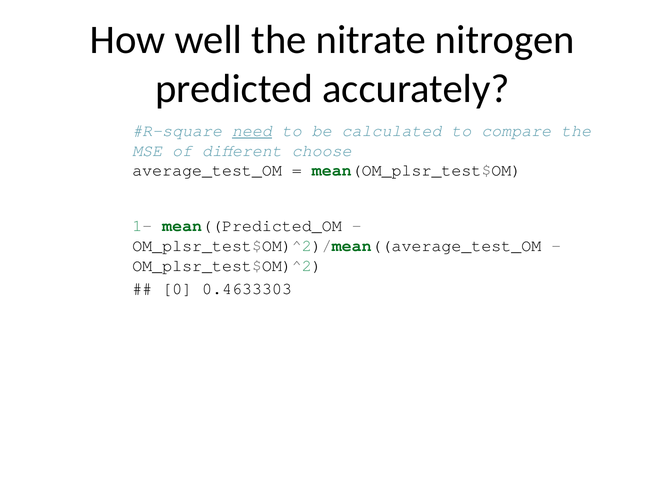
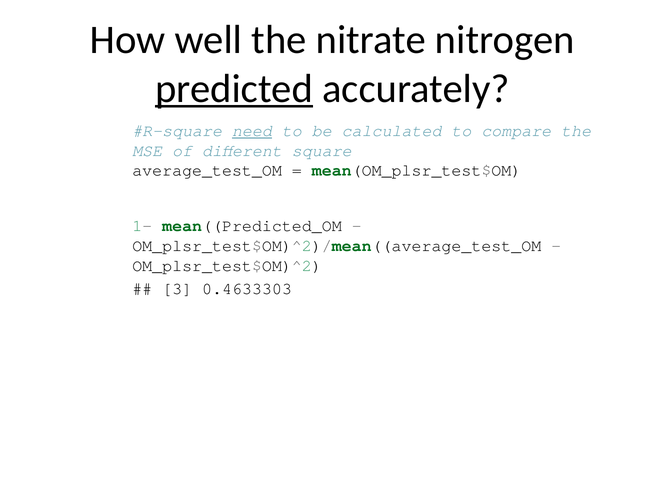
predicted underline: none -> present (234, 89)
choose: choose -> square (322, 151)
0: 0 -> 3 (177, 289)
